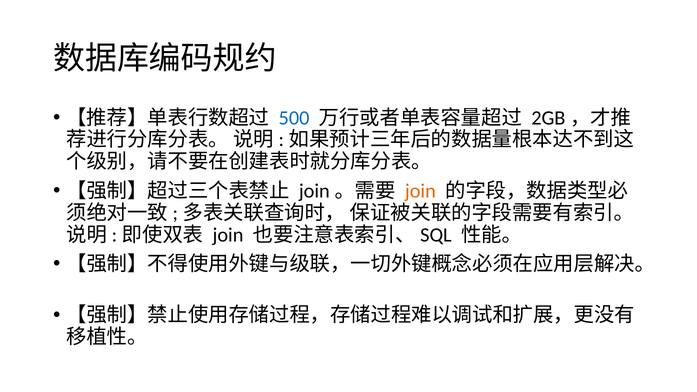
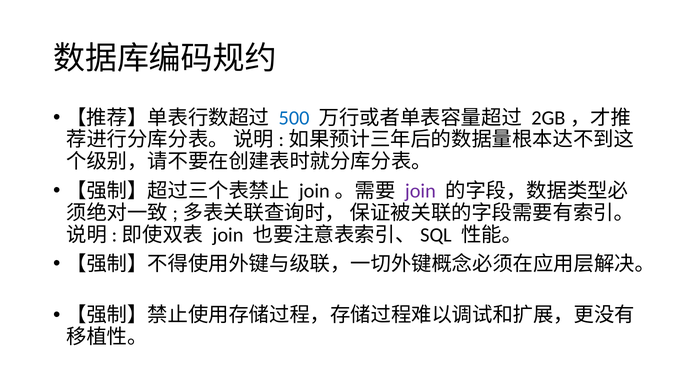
join colour: orange -> purple (420, 191)
